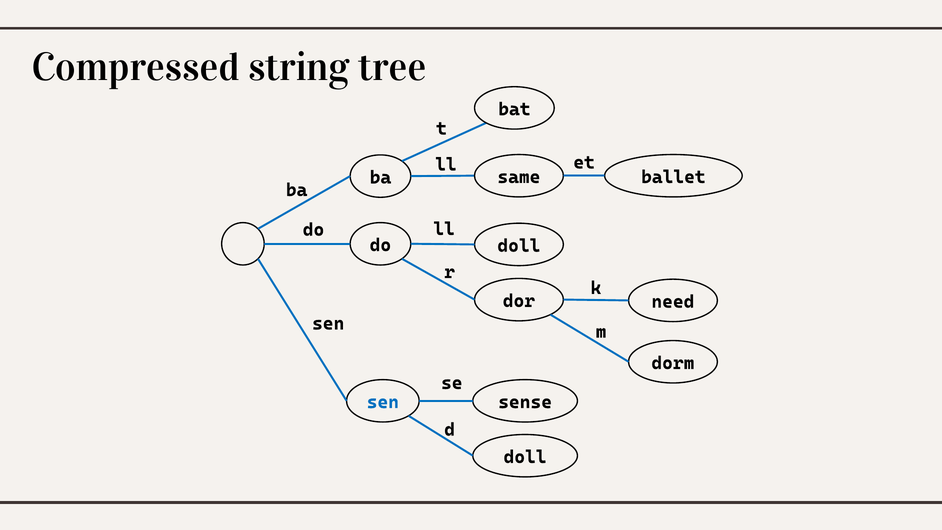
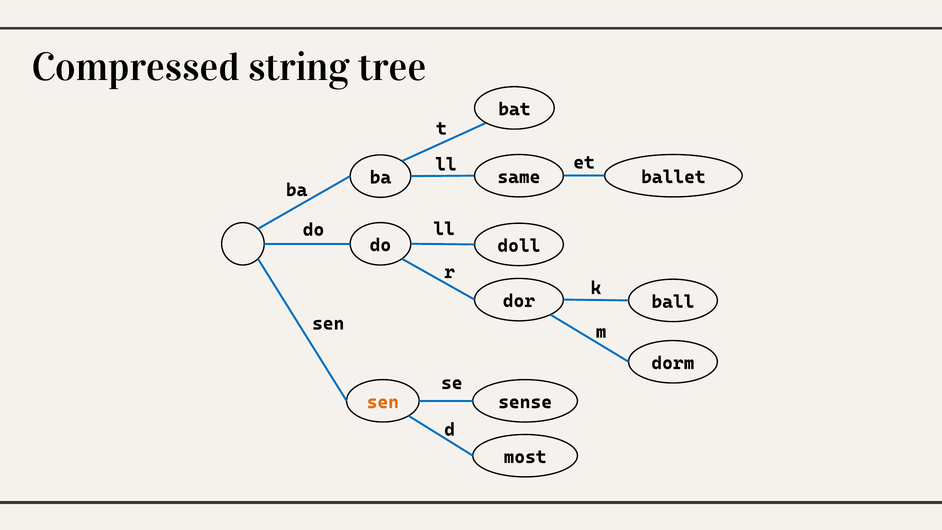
need: need -> ball (673, 302)
sen colour: blue -> orange (383, 402)
doll: doll -> most (525, 457)
